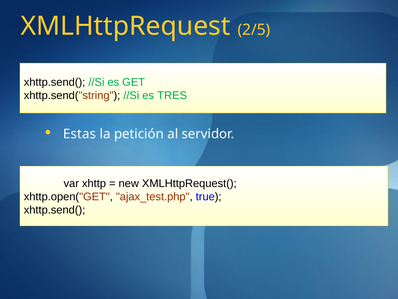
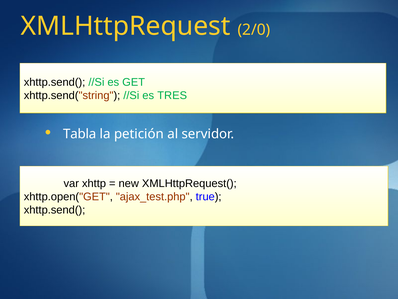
2/5: 2/5 -> 2/0 (254, 30)
Estas: Estas -> Tabla (80, 134)
